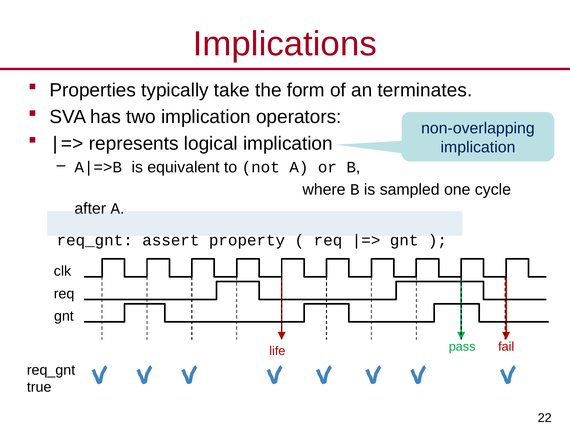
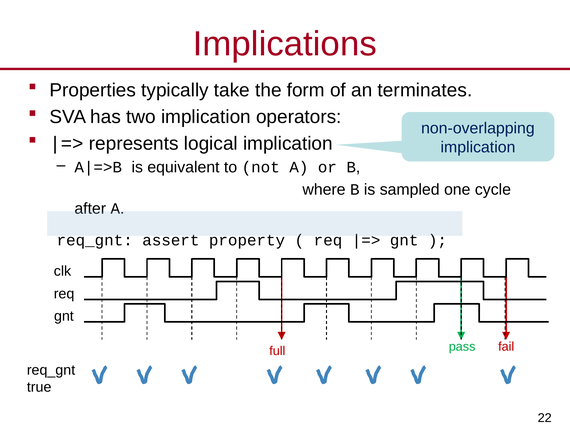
life: life -> full (277, 351)
